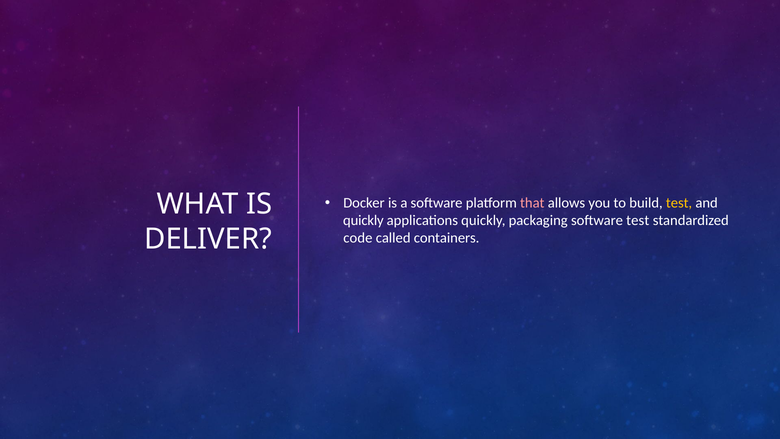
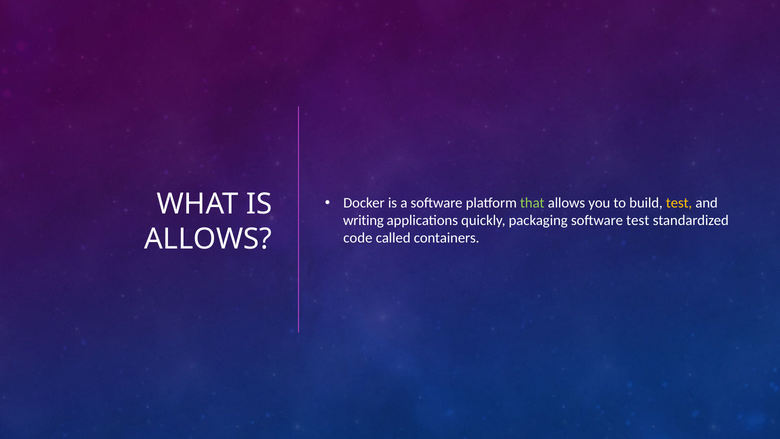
that colour: pink -> light green (532, 203)
quickly: quickly -> writing (363, 220)
DELIVER: DELIVER -> ALLOWS (208, 239)
